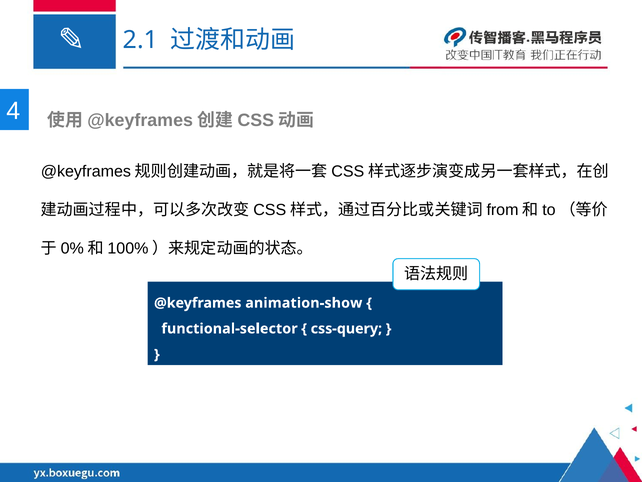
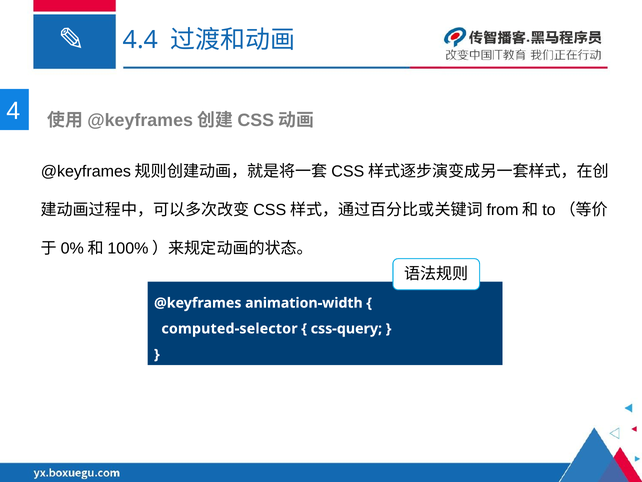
2.1: 2.1 -> 4.4 (140, 40)
animation-show: animation-show -> animation-width (304, 303)
functional-selector: functional-selector -> computed-selector (229, 328)
